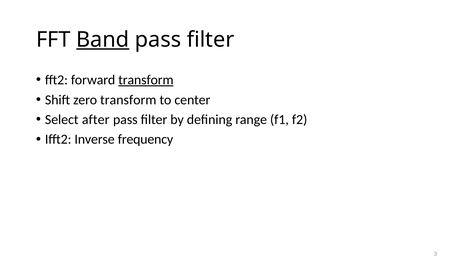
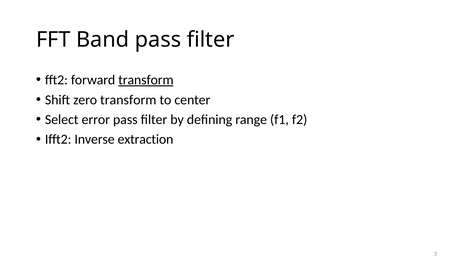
Band underline: present -> none (103, 40)
after: after -> error (96, 120)
frequency: frequency -> extraction (145, 139)
